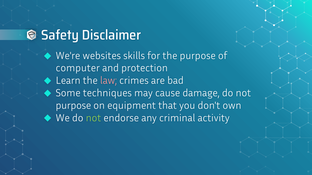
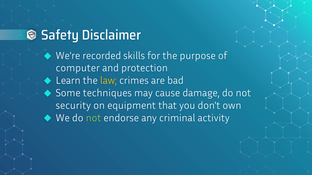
websites: websites -> recorded (102, 56)
law colour: pink -> yellow (108, 81)
purpose: purpose -> security (73, 106)
